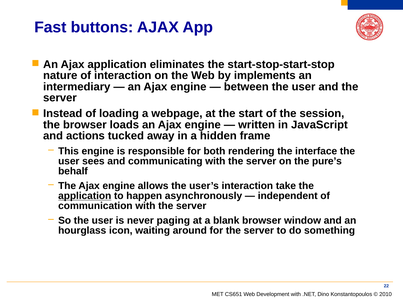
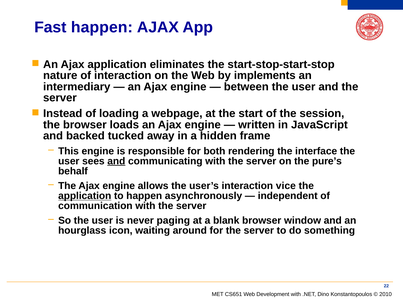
Fast buttons: buttons -> happen (102, 27)
actions: actions -> backed (85, 136)
and underline: none -> present (116, 161)
take: take -> vice (286, 186)
